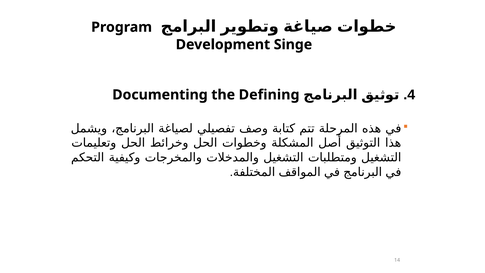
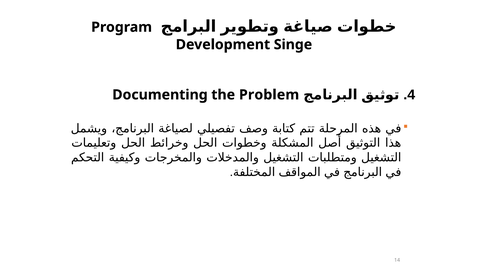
Defining: Defining -> Problem (269, 95)
